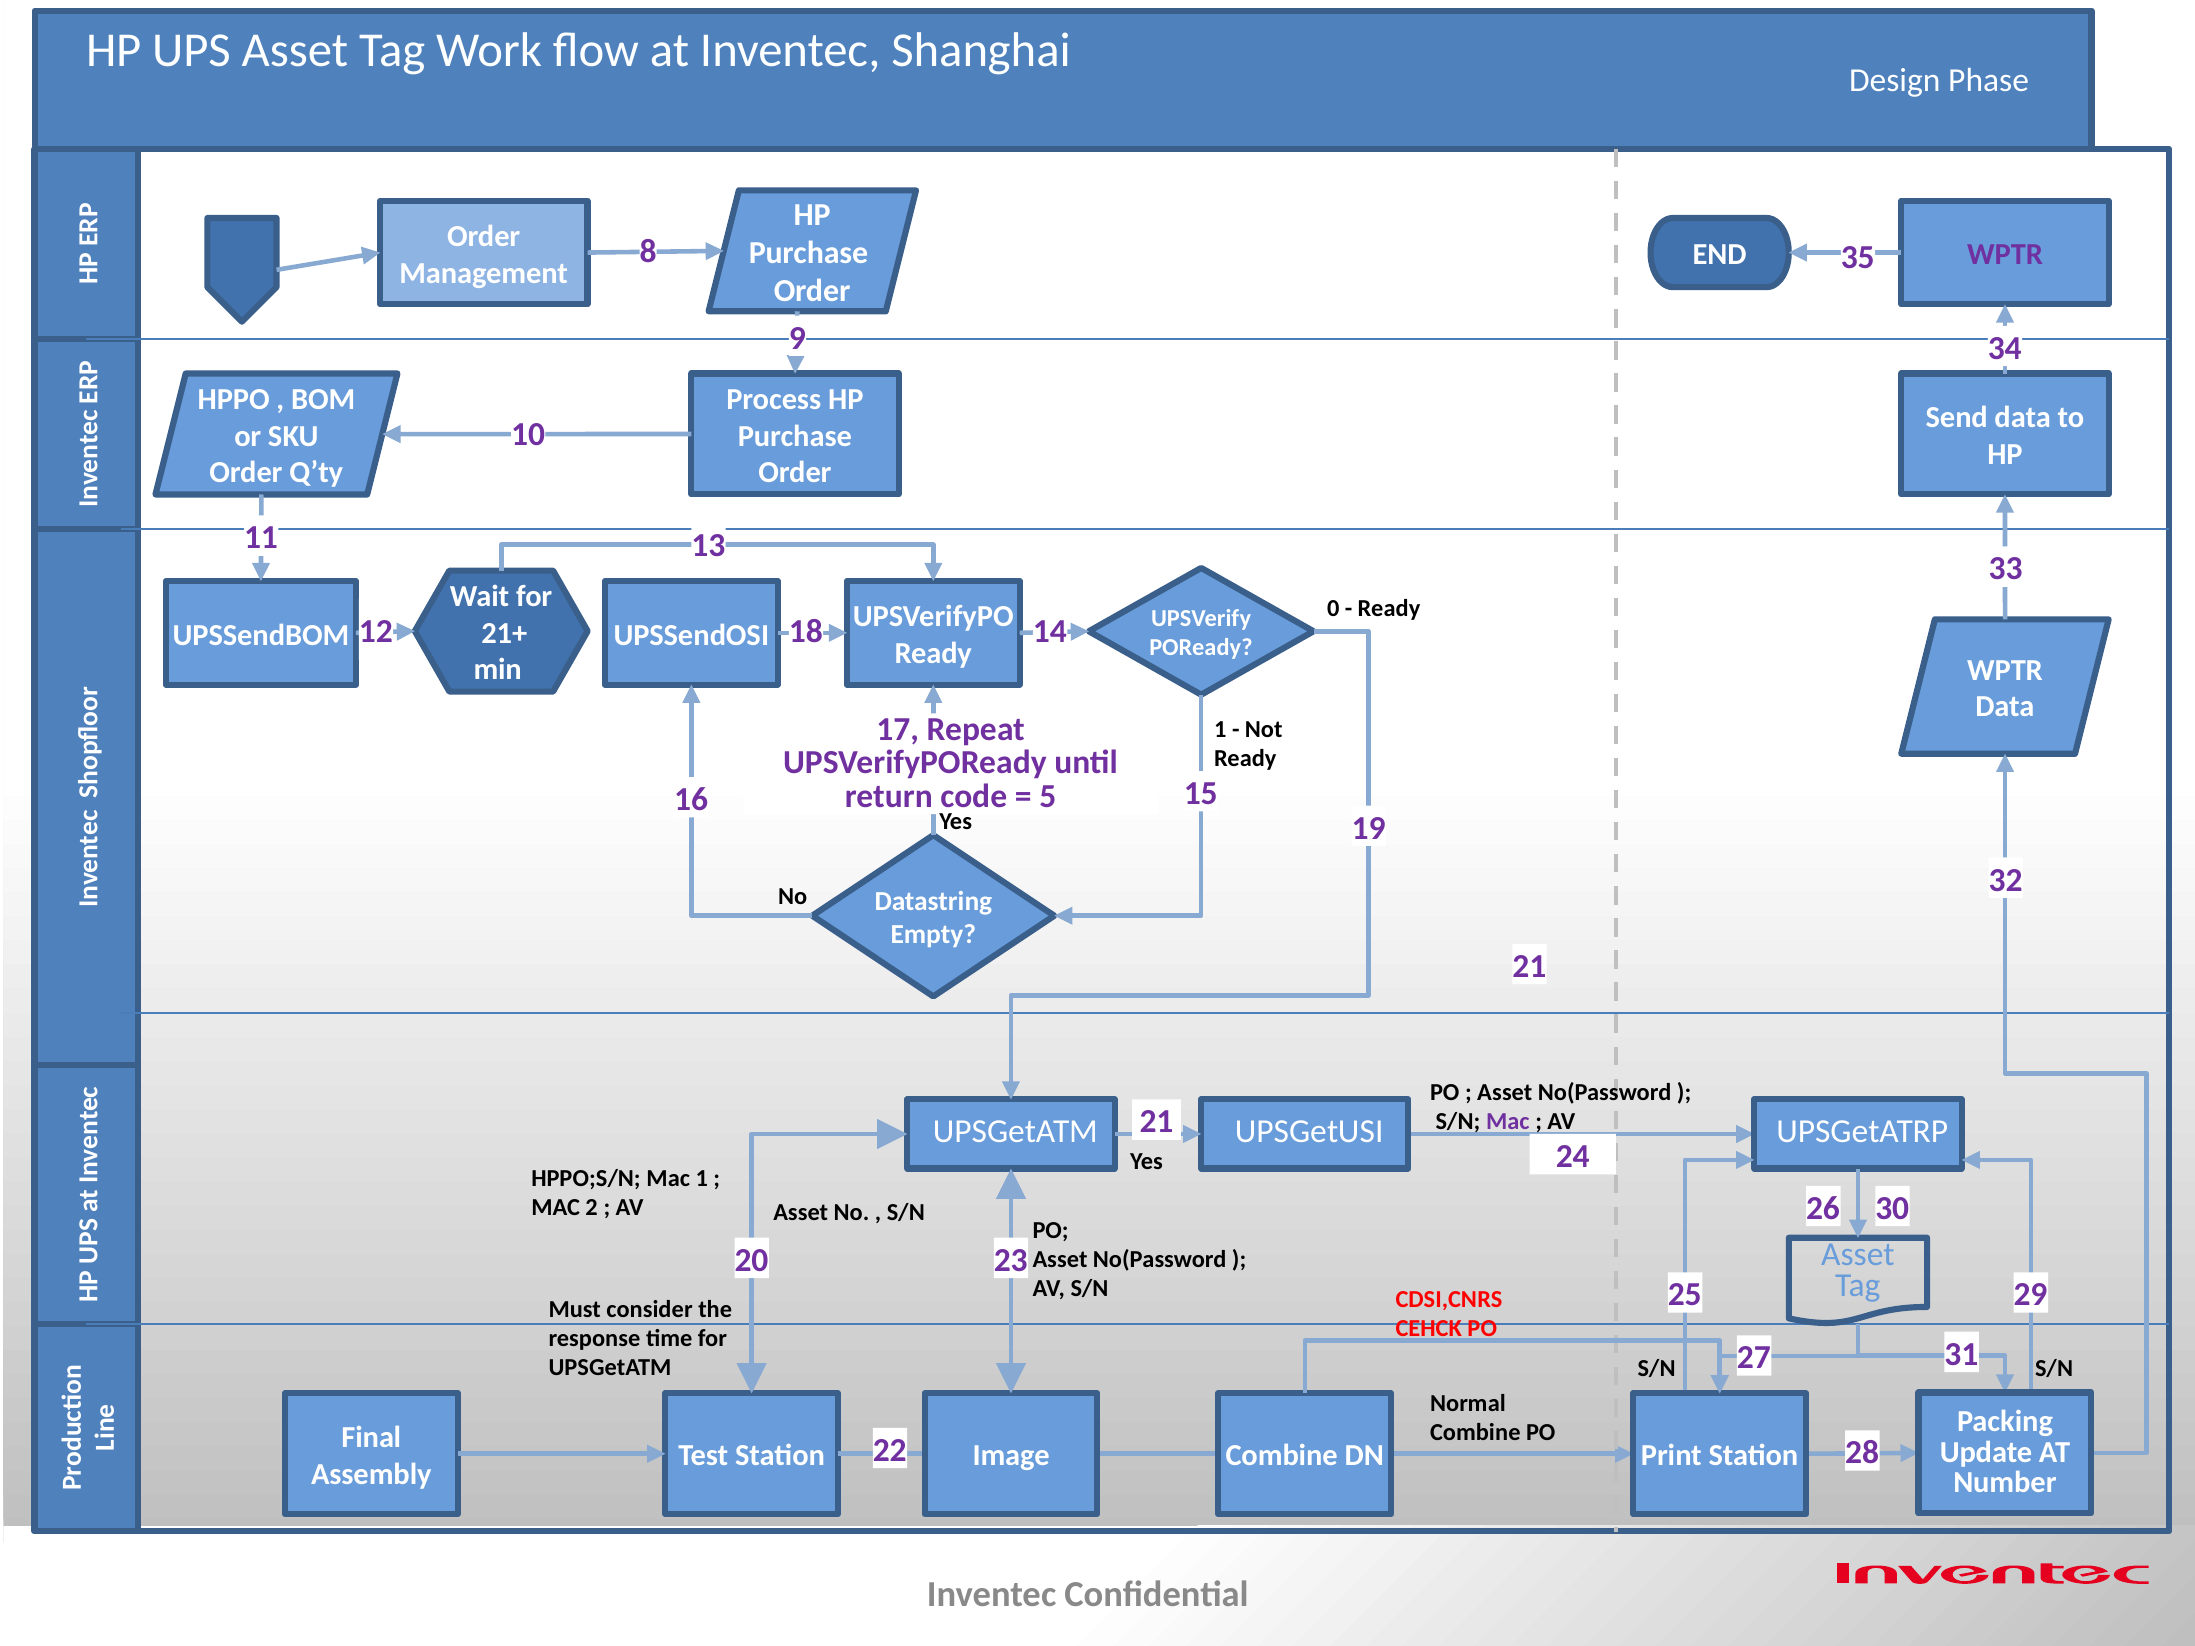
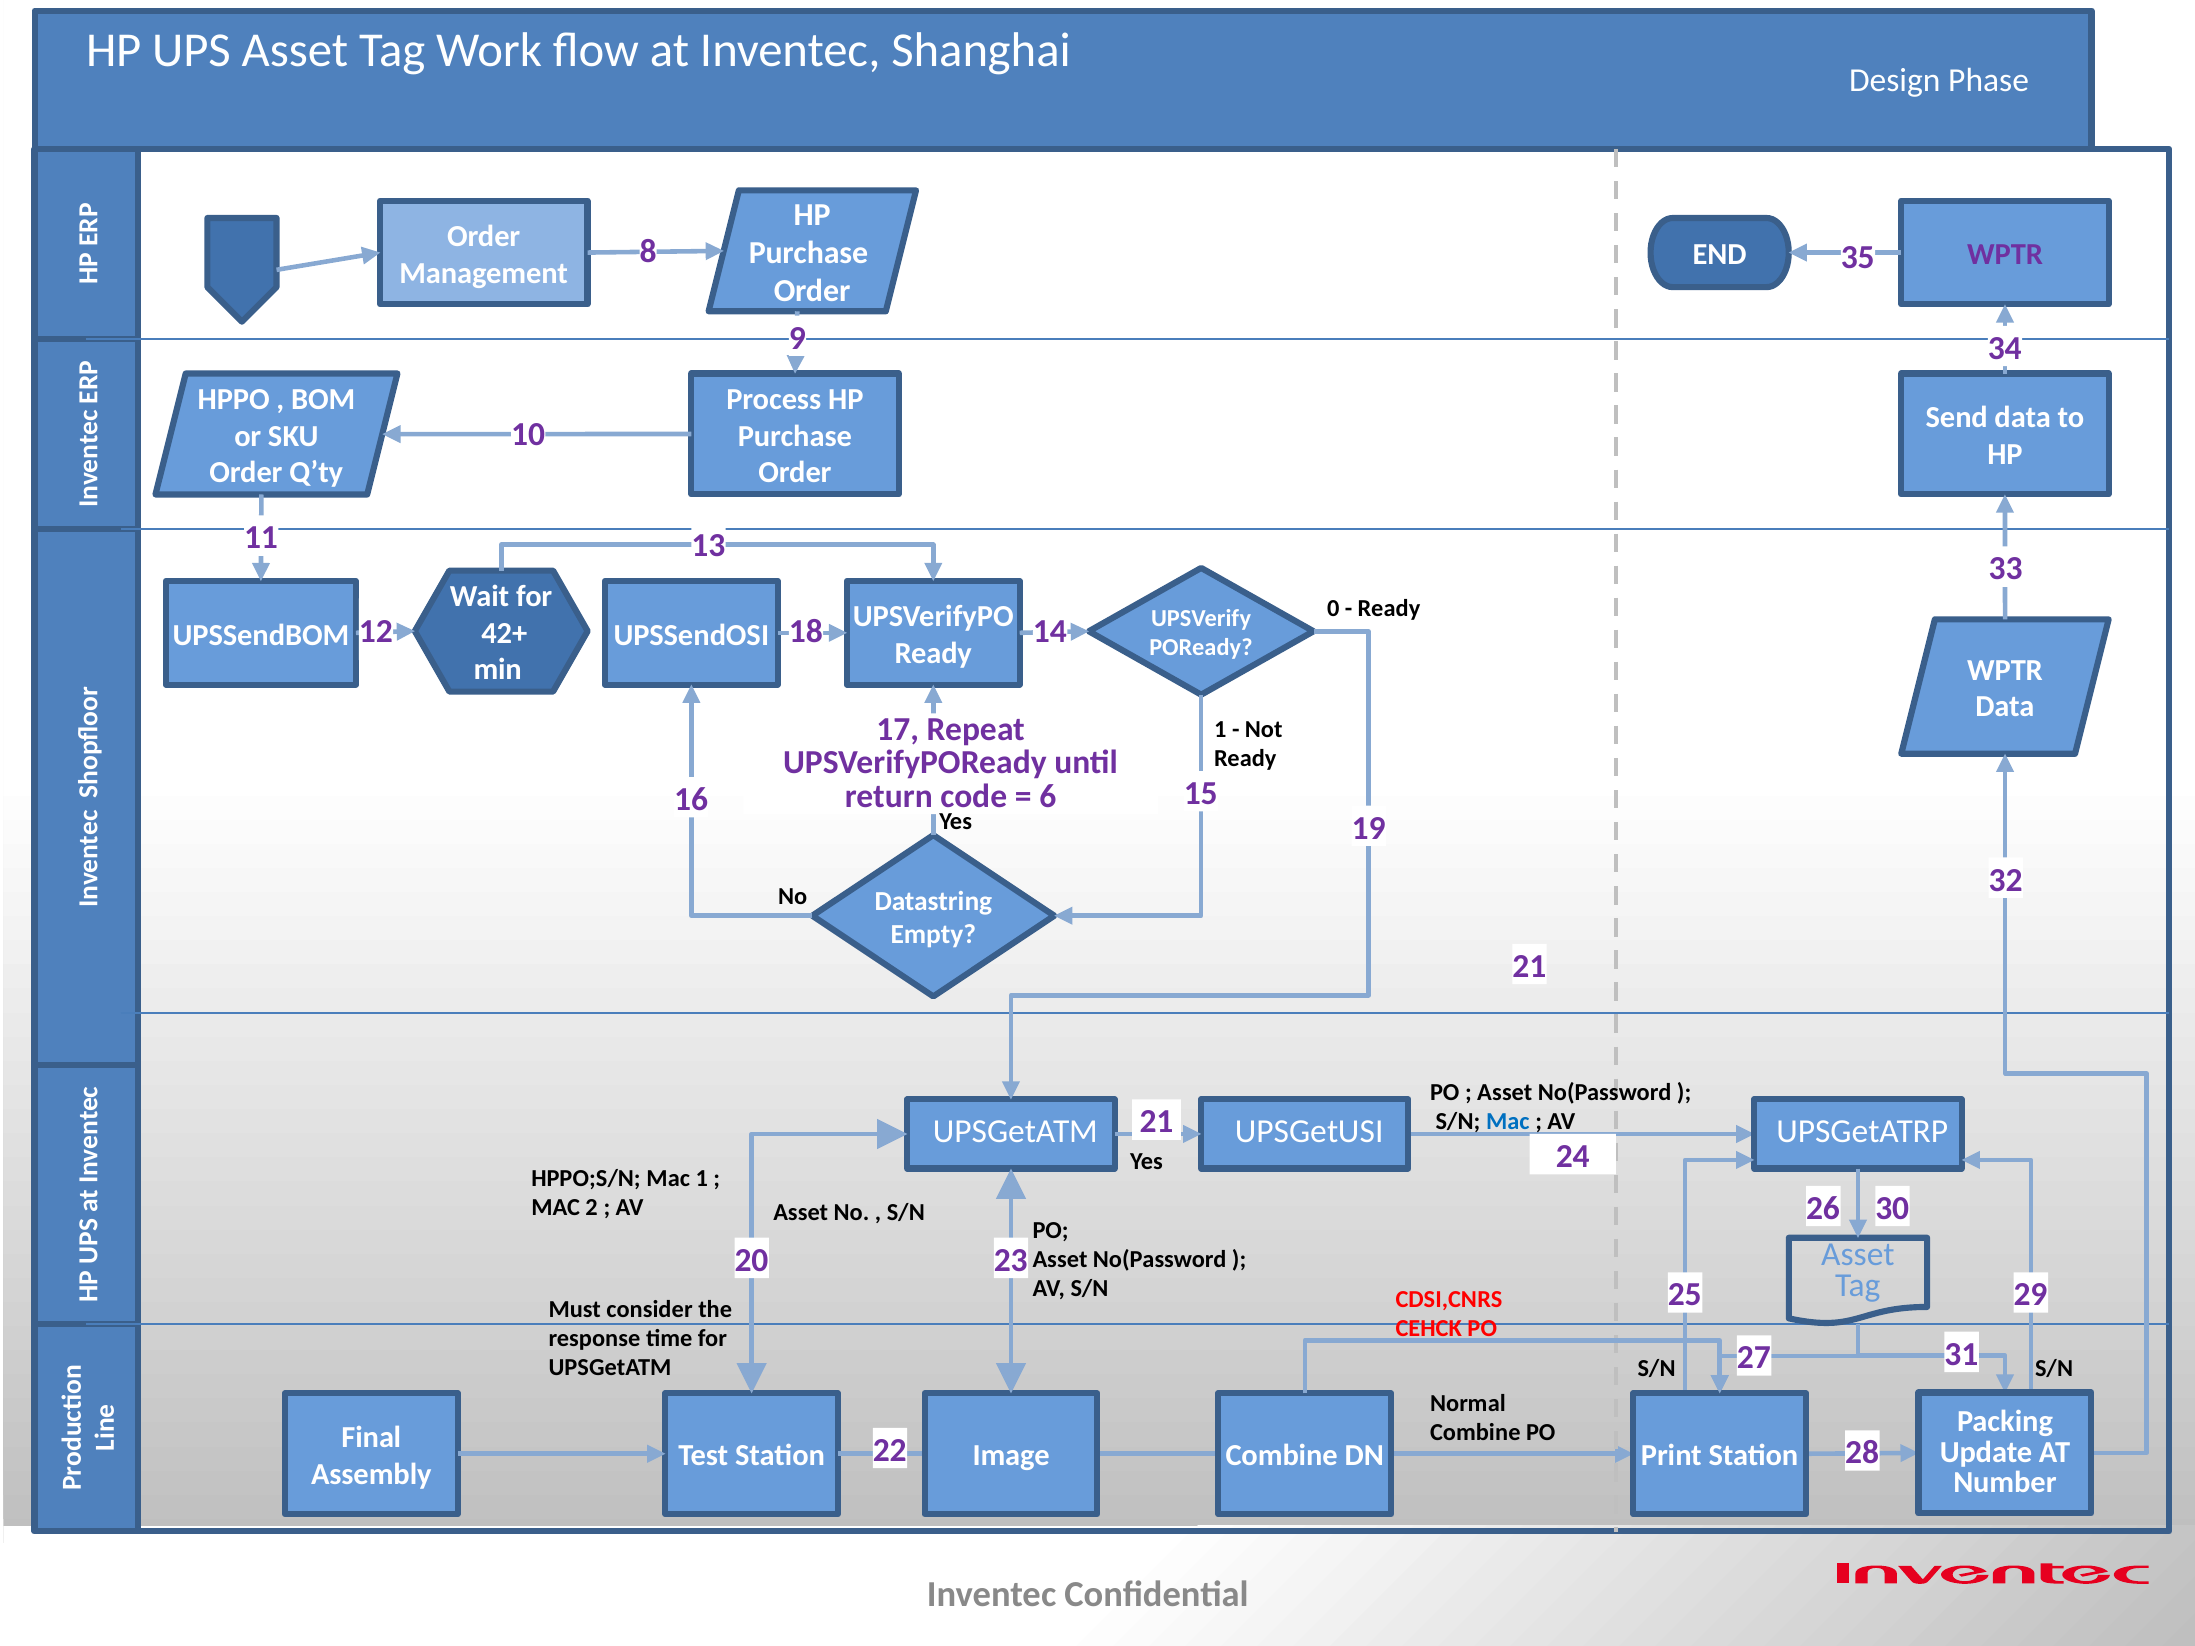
21+: 21+ -> 42+ (504, 633)
5: 5 -> 6 (1048, 796)
Mac colour: purple -> blue (1508, 1121)
